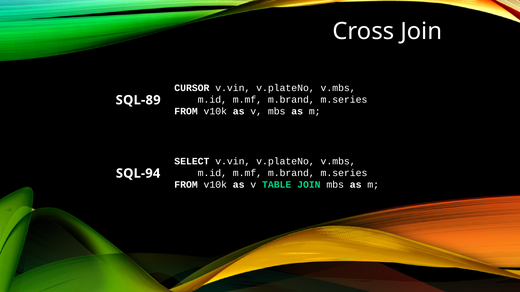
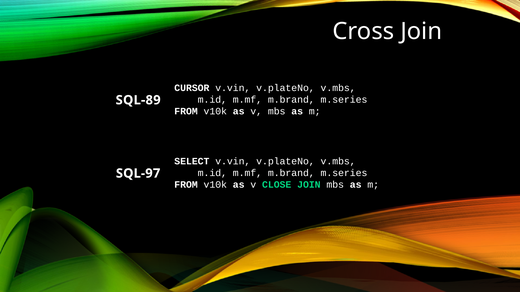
SQL-94: SQL-94 -> SQL-97 (138, 174)
TABLE: TABLE -> CLOSE (277, 185)
